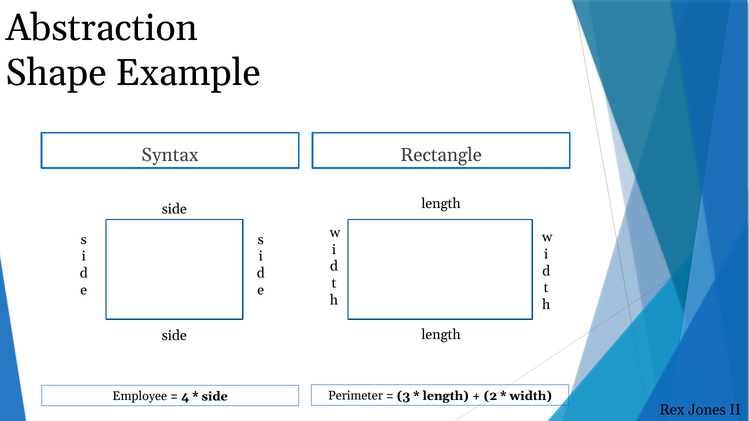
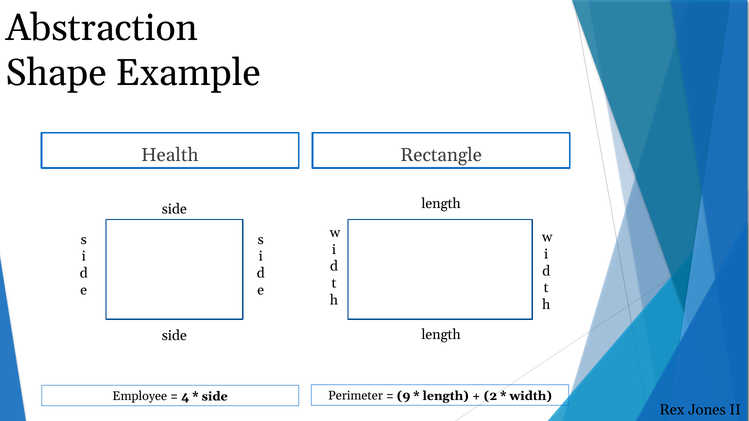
Syntax: Syntax -> Health (170, 155)
3: 3 -> 9 (404, 396)
